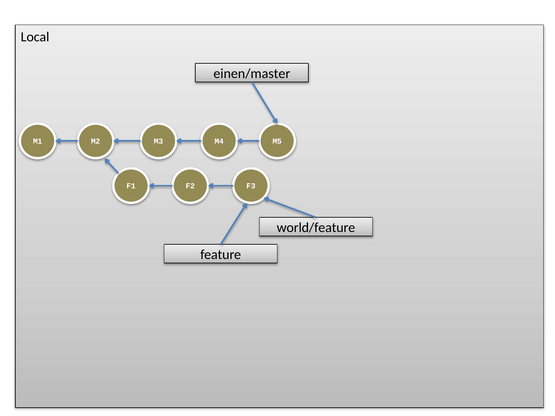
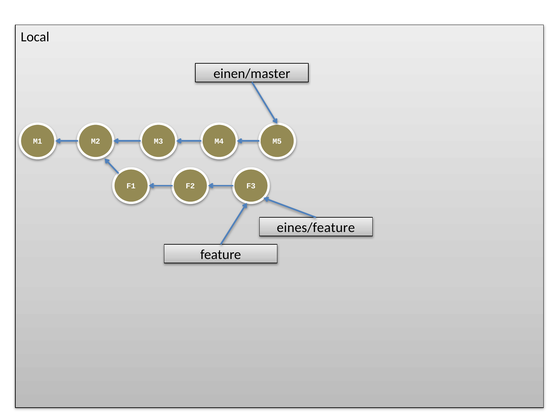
world/feature: world/feature -> eines/feature (316, 228)
